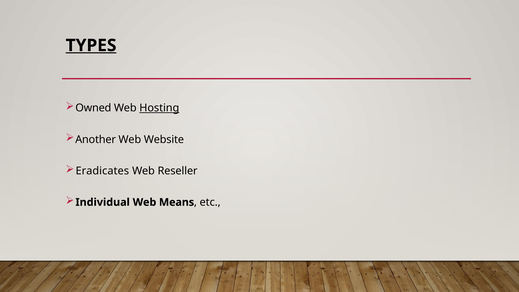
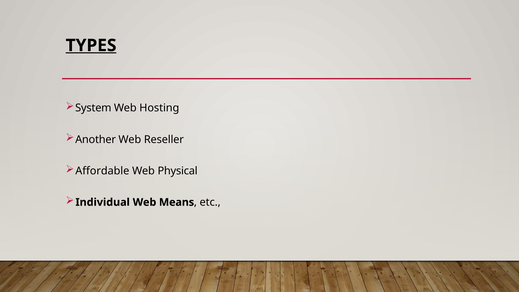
Owned: Owned -> System (93, 108)
Hosting underline: present -> none (159, 108)
Website: Website -> Reseller (164, 139)
Eradicates: Eradicates -> Affordable (102, 171)
Reseller: Reseller -> Physical (178, 171)
